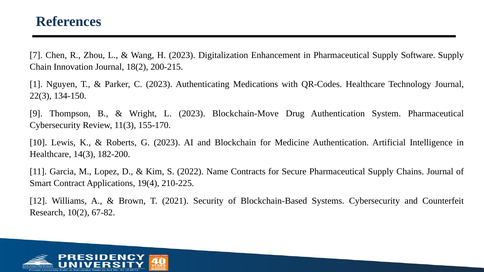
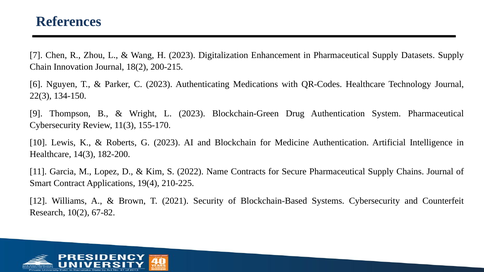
Software: Software -> Datasets (418, 55)
1: 1 -> 6 (36, 84)
Blockchain-Move: Blockchain-Move -> Blockchain-Green (245, 114)
